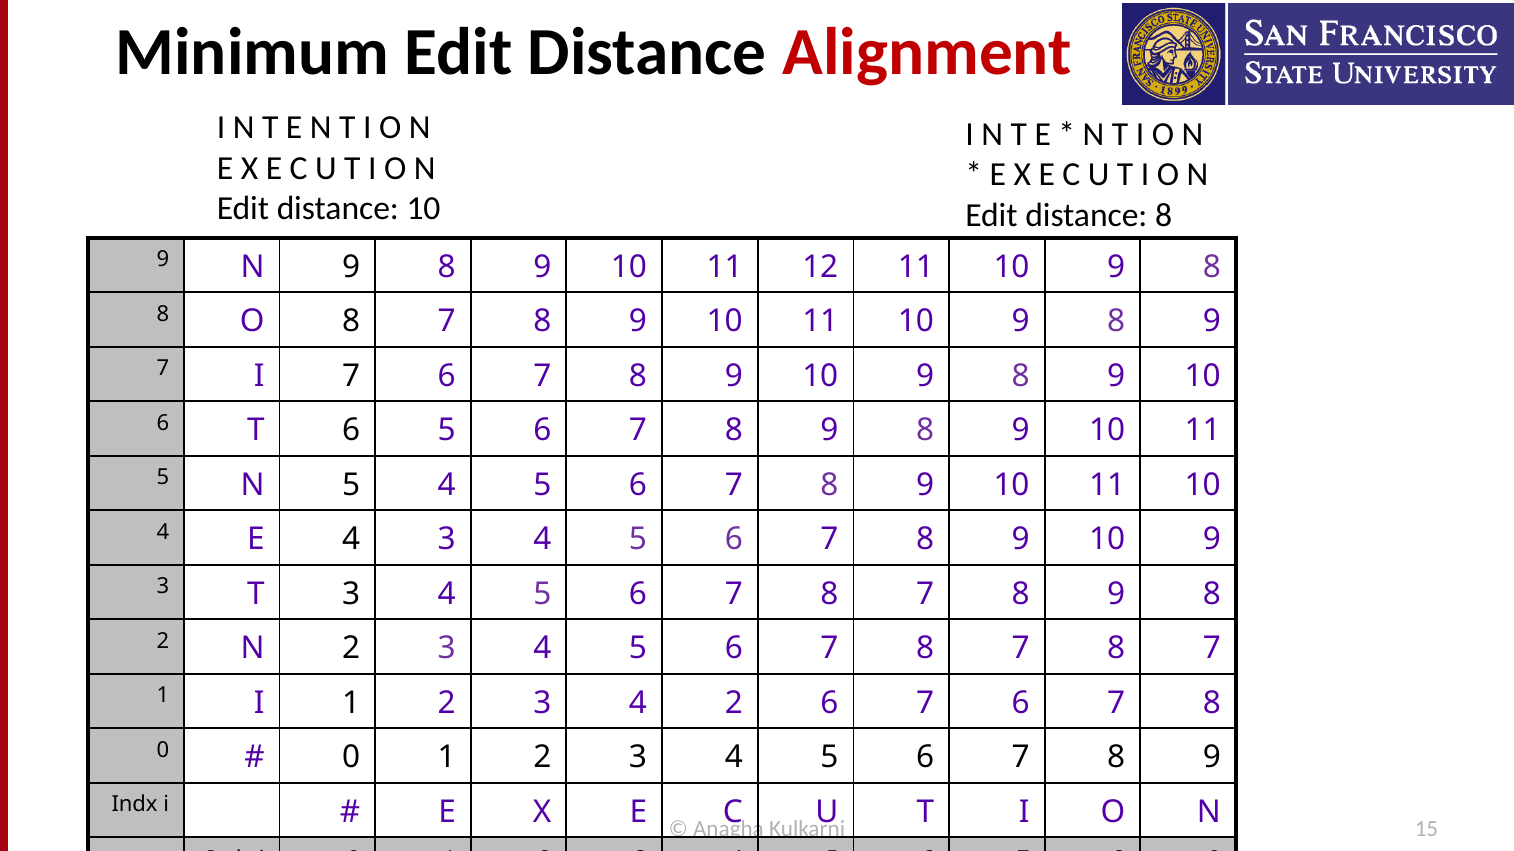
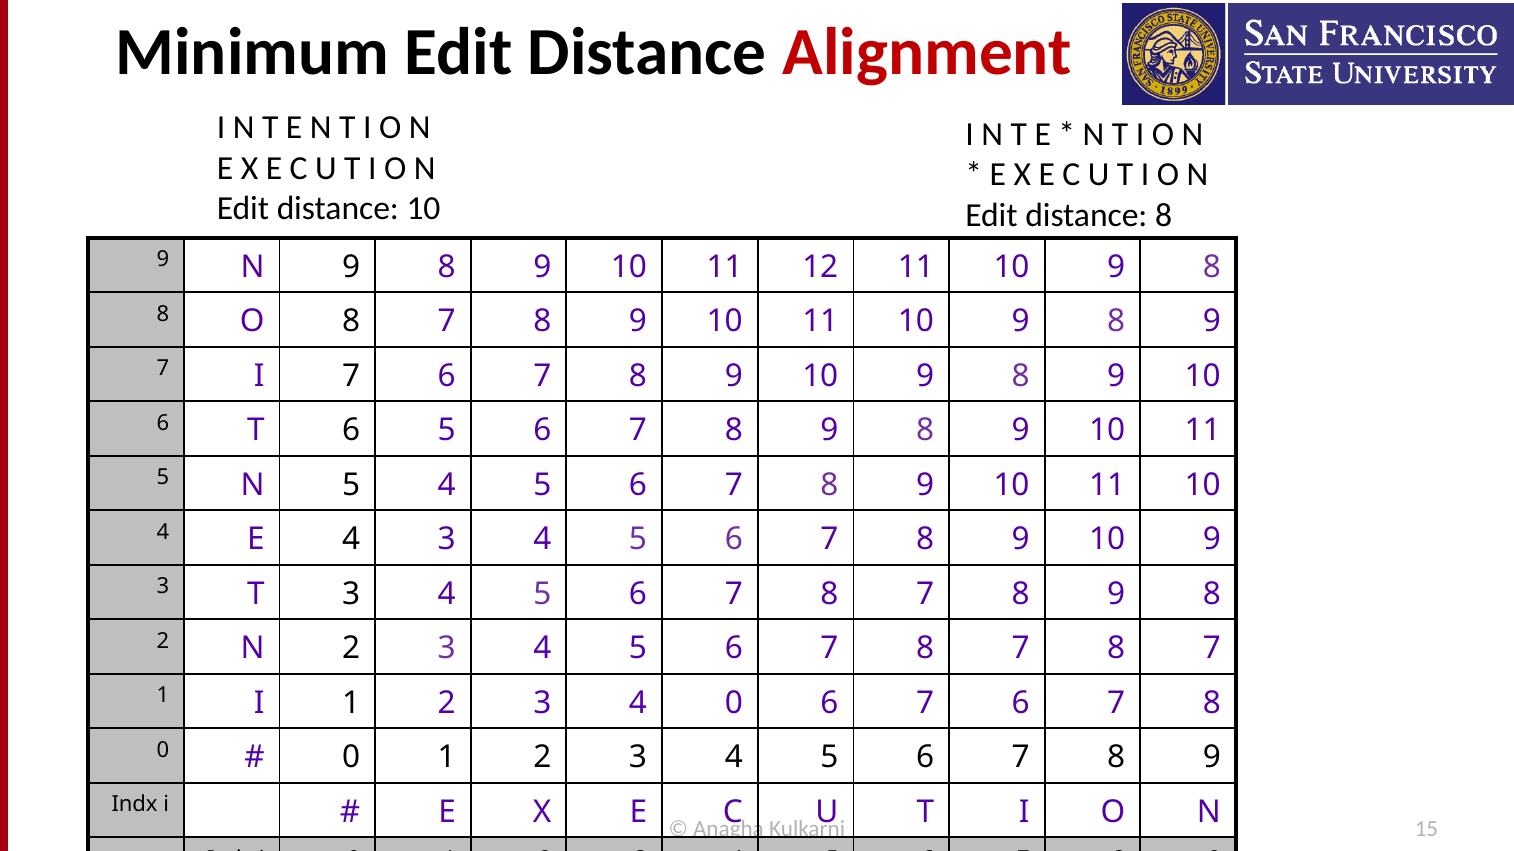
4 2: 2 -> 0 (734, 703)
